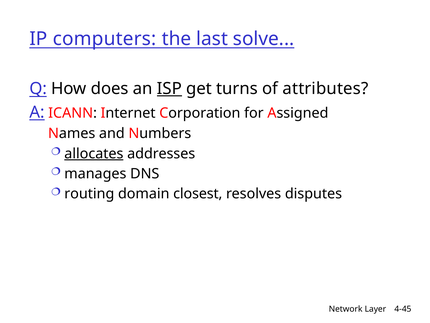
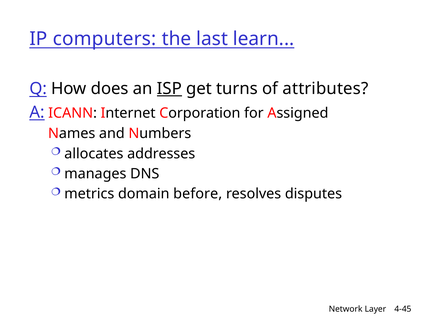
solve: solve -> learn (264, 39)
allocates underline: present -> none (94, 153)
routing: routing -> metrics (89, 194)
closest: closest -> before (198, 194)
